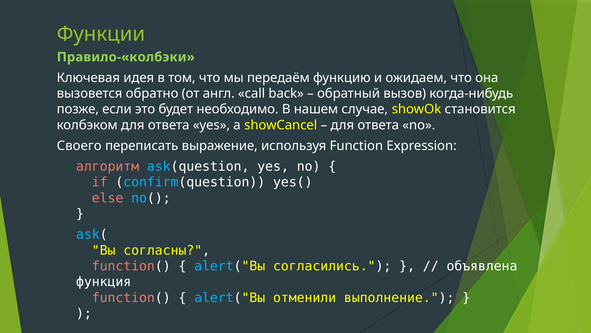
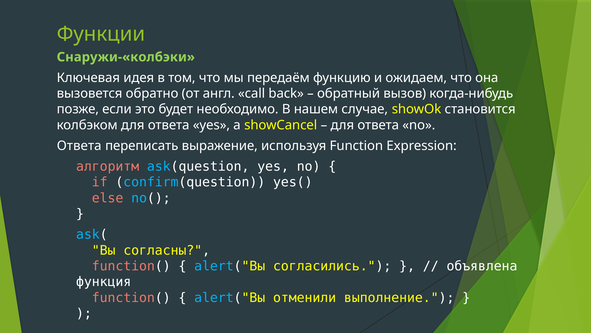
Правило-«колбэки: Правило-«колбэки -> Снаружи-«колбэки (126, 57)
Своего: Своего -> Ответа (79, 146)
